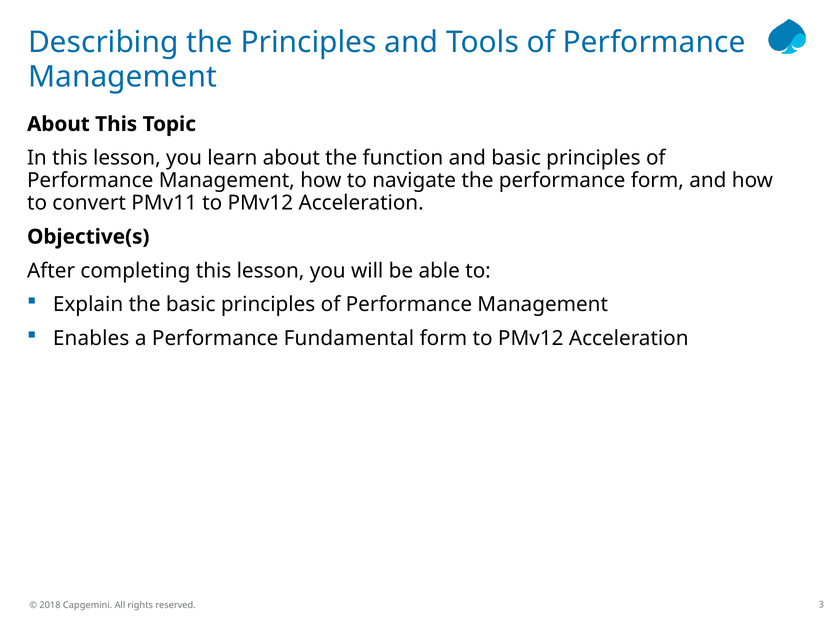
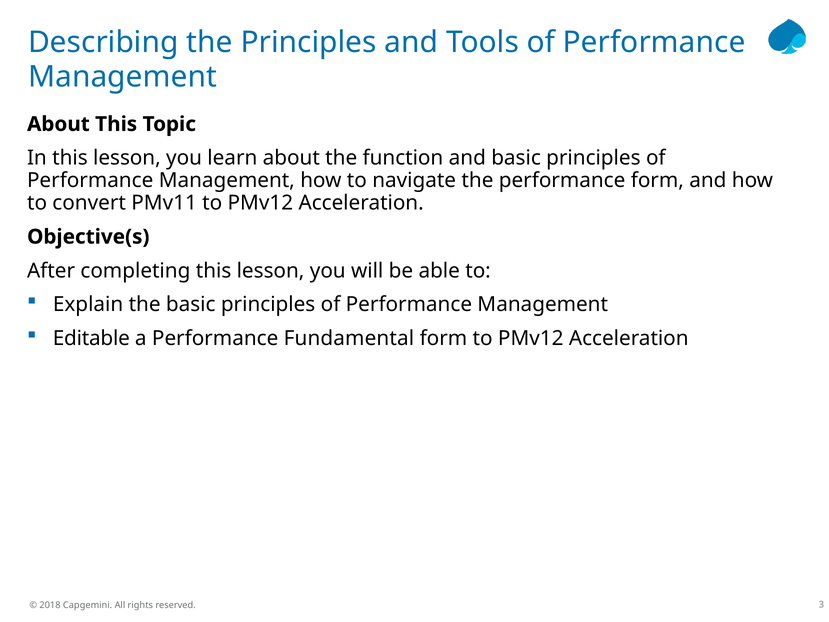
Enables: Enables -> Editable (91, 338)
